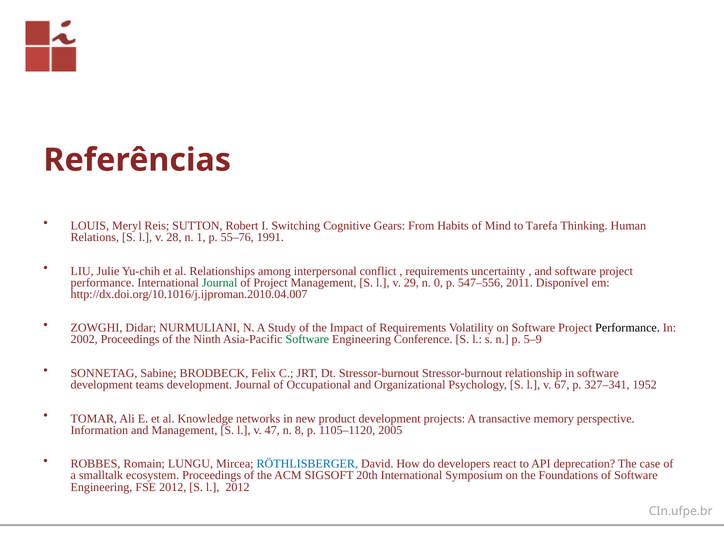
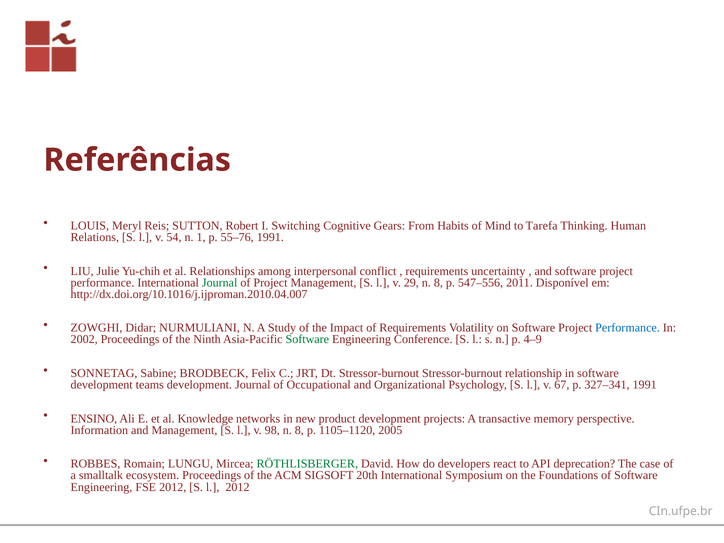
28: 28 -> 54 (174, 237)
29 n 0: 0 -> 8 (438, 283)
Performance colour: black -> blue (628, 328)
5–9: 5–9 -> 4–9 (533, 339)
327–341 1952: 1952 -> 1991 (645, 385)
TOMAR: TOMAR -> ENSINO (94, 419)
47: 47 -> 98 (272, 430)
RÖTHLISBERGER colour: blue -> green (307, 464)
